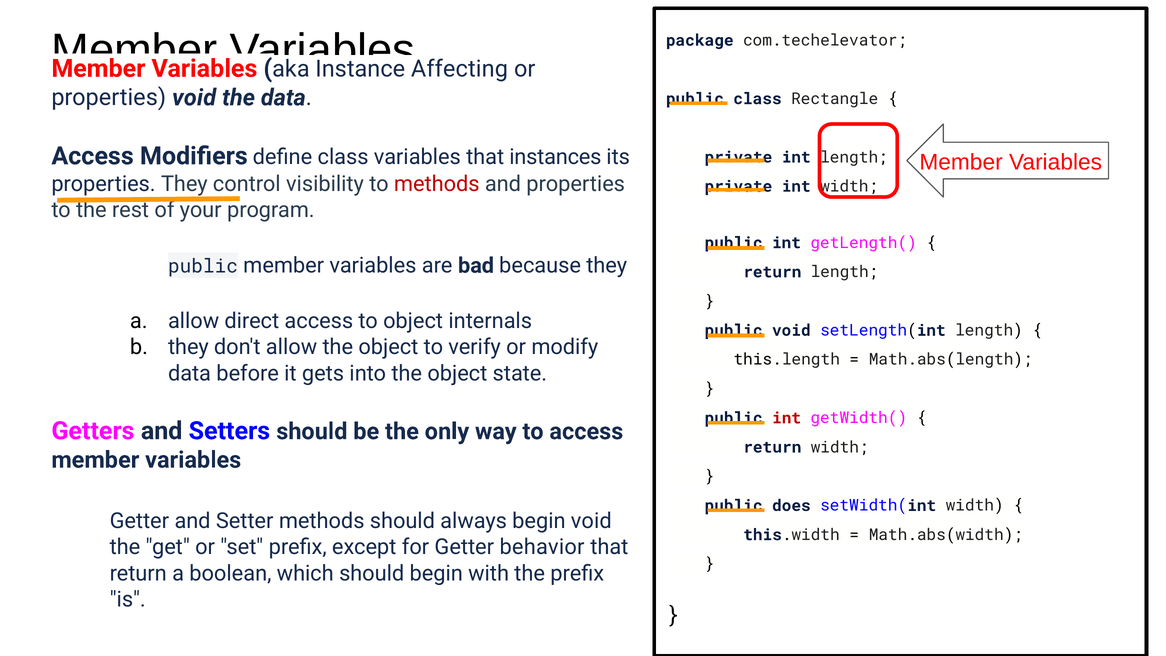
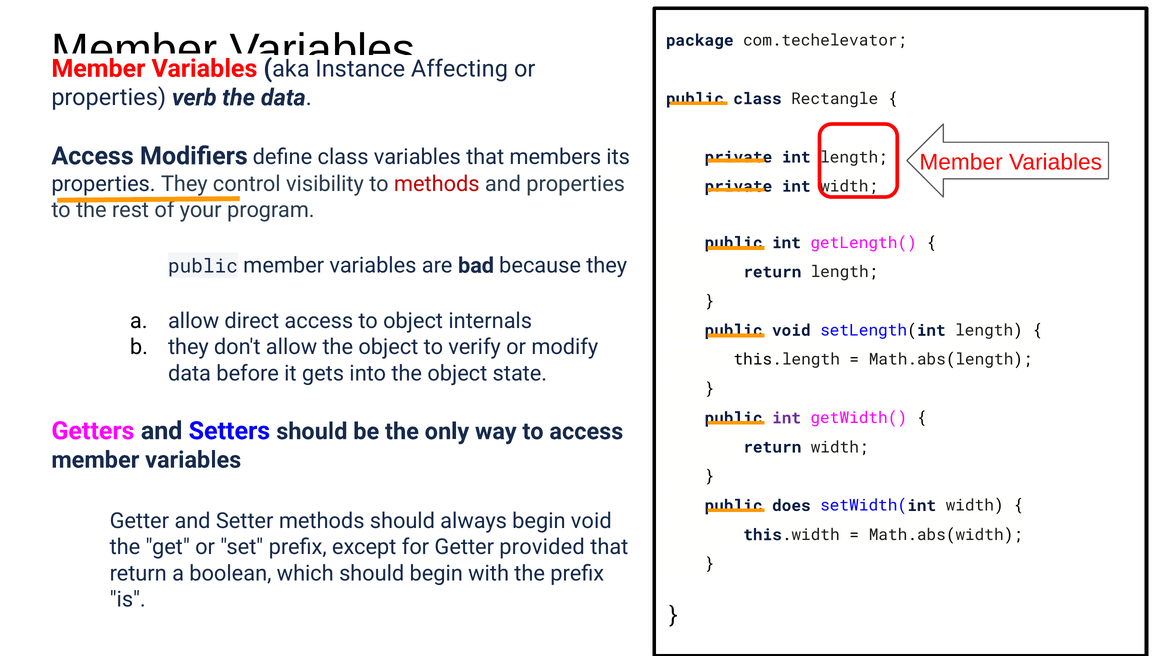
properties void: void -> verb (194, 98)
instances: instances -> members (555, 157)
int colour: red -> purple (787, 418)
behavior: behavior -> provided (542, 547)
